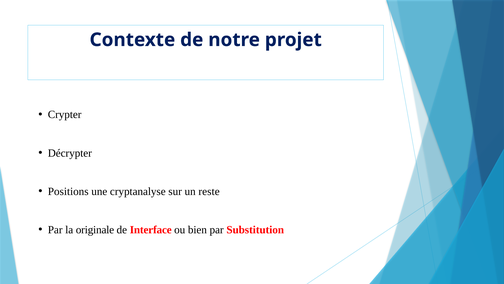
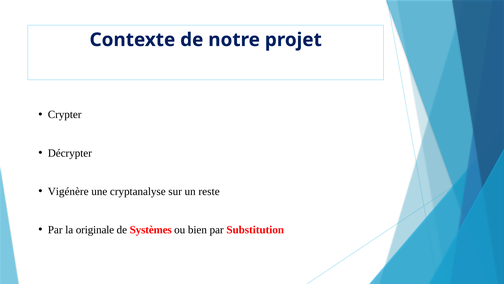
Positions: Positions -> Vigénère (68, 191)
Interface: Interface -> Systèmes (151, 229)
